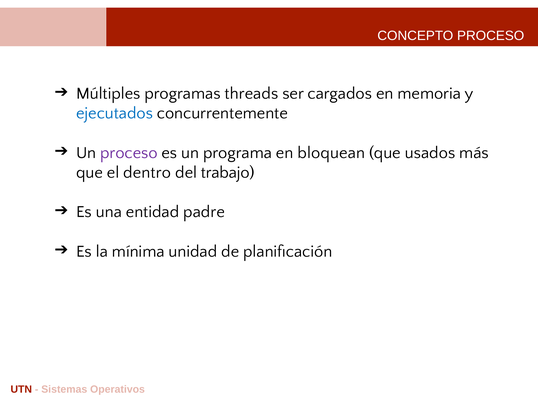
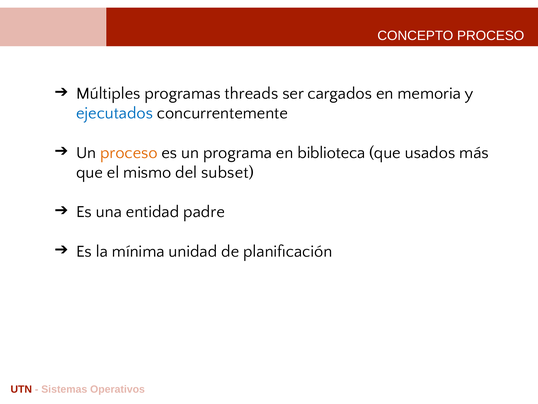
proceso colour: purple -> orange (129, 152)
bloquean: bloquean -> biblioteca (331, 152)
dentro: dentro -> mismo (147, 172)
trabajo: trabajo -> subset (227, 172)
